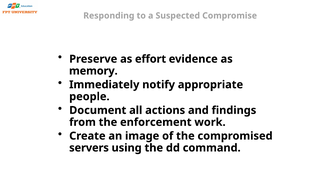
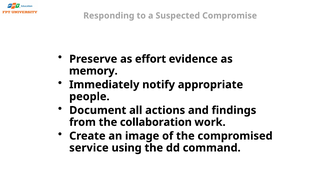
enforcement: enforcement -> collaboration (156, 122)
servers: servers -> service (89, 148)
